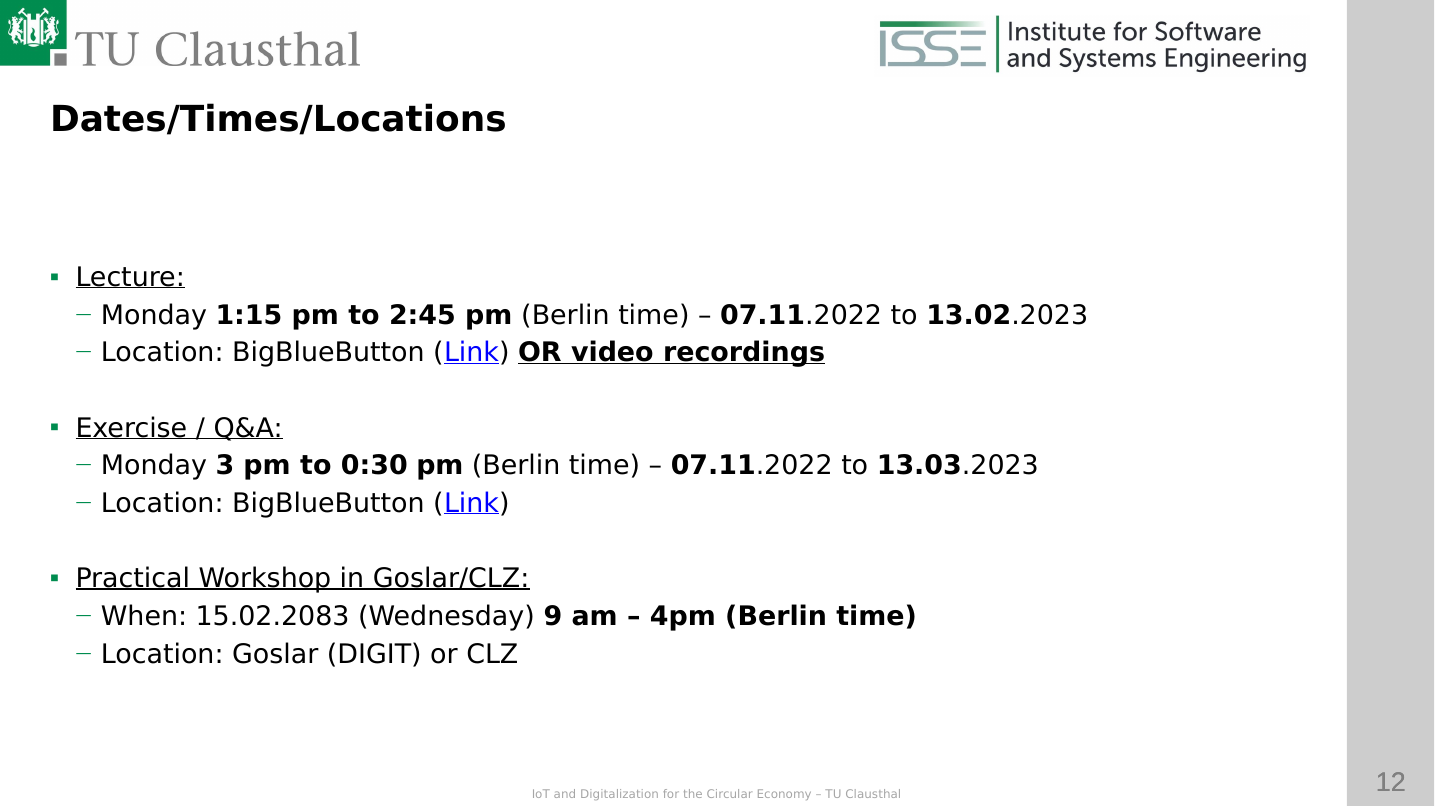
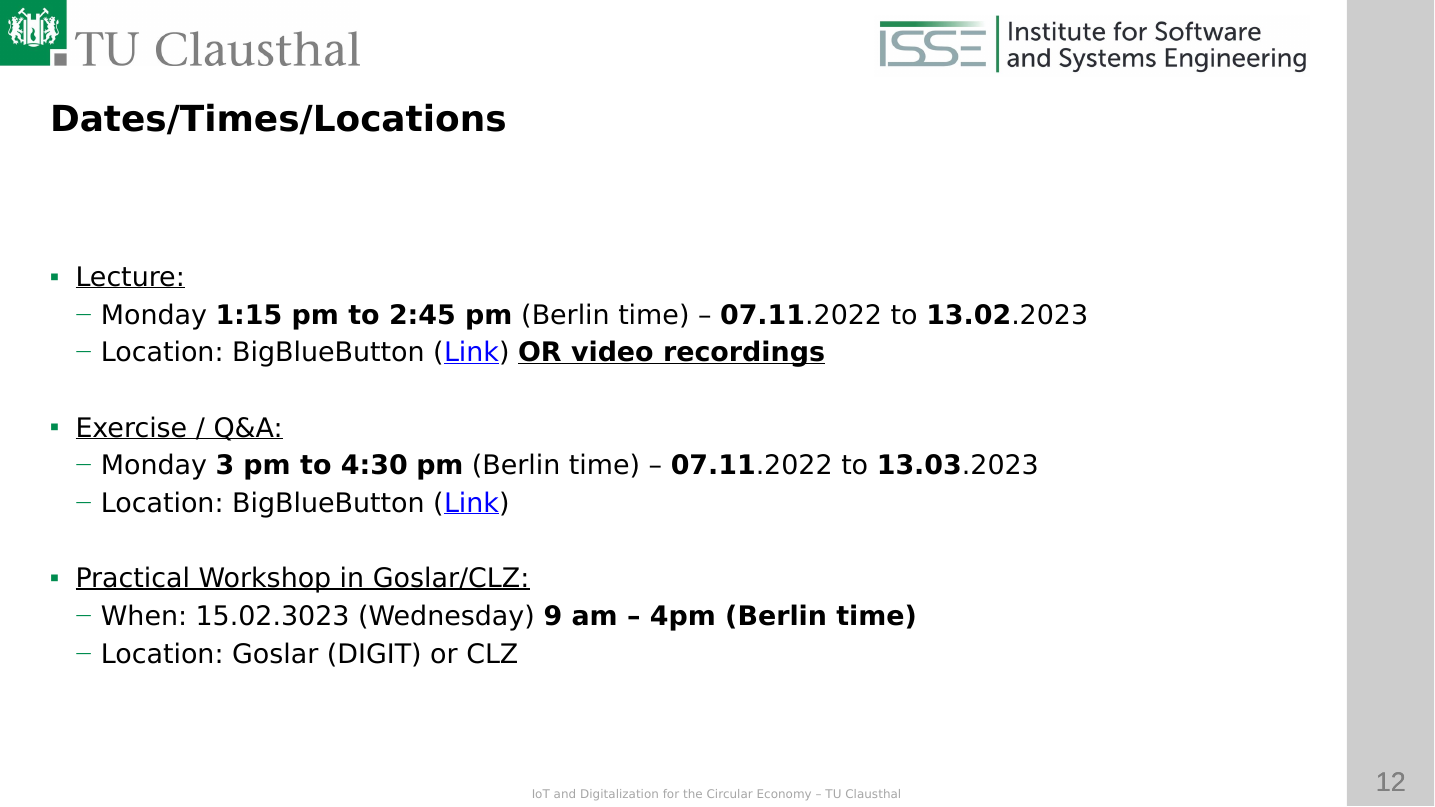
0:30: 0:30 -> 4:30 (374, 466)
15.02.2083: 15.02.2083 -> 15.02.3023 (273, 617)
